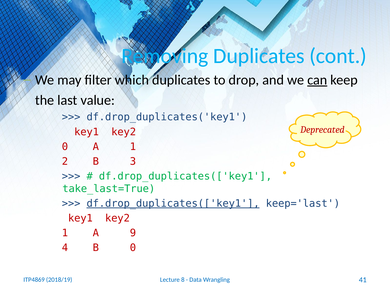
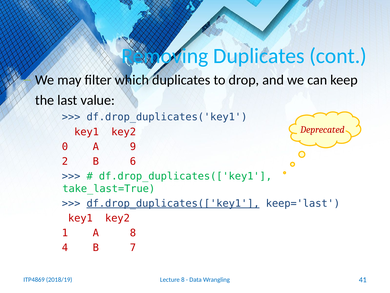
can underline: present -> none (317, 80)
A 1: 1 -> 9 (133, 146)
3: 3 -> 6 (133, 161)
A 9: 9 -> 8 (133, 233)
B 0: 0 -> 7 (133, 247)
